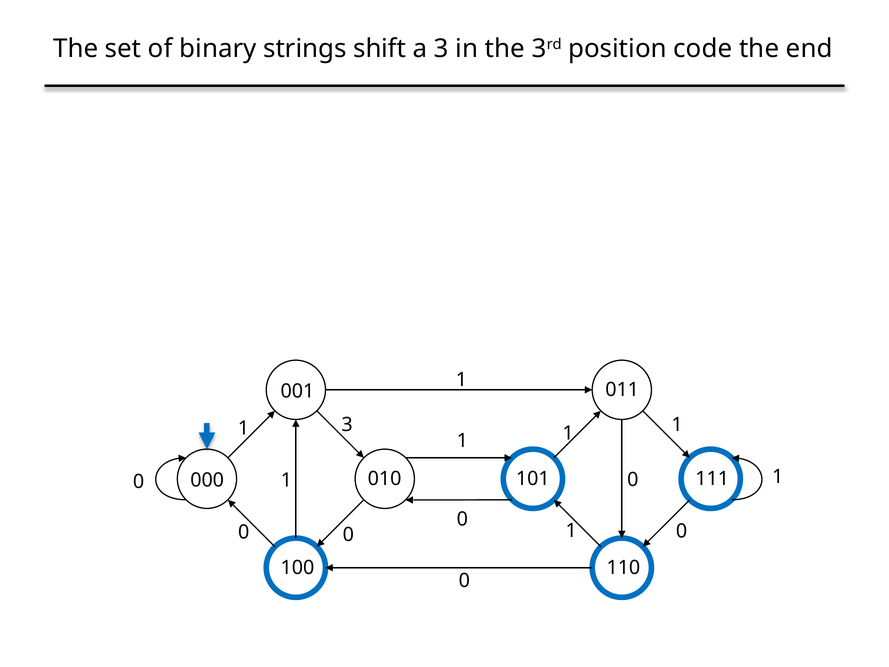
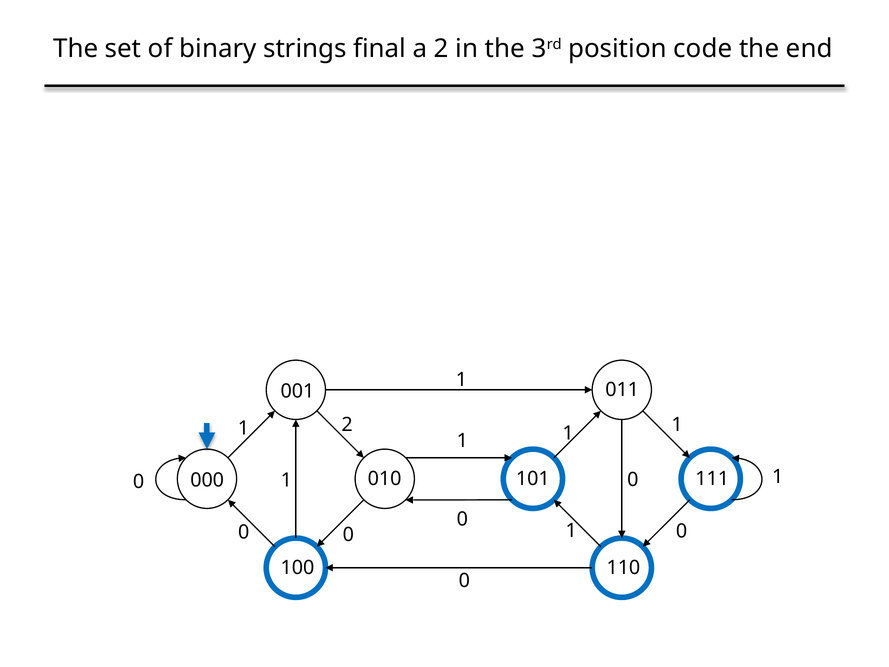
shift: shift -> final (380, 48)
a 3: 3 -> 2 (441, 48)
1 3: 3 -> 2 (347, 425)
